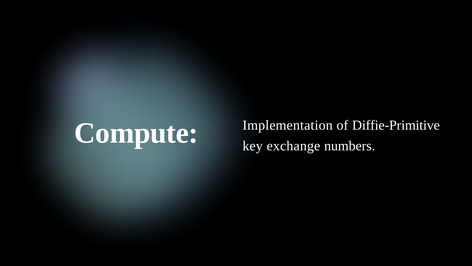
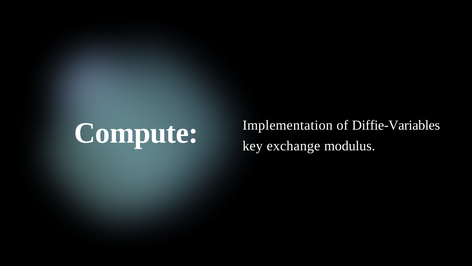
Diffie-Primitive: Diffie-Primitive -> Diffie-Variables (396, 125)
numbers: numbers -> modulus (350, 146)
